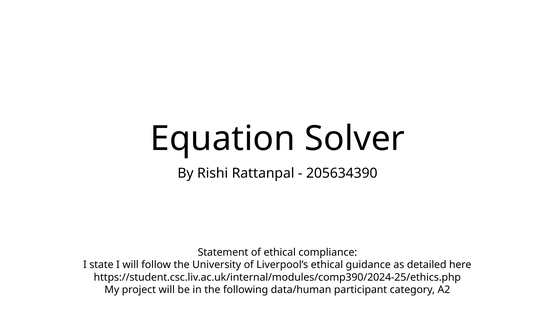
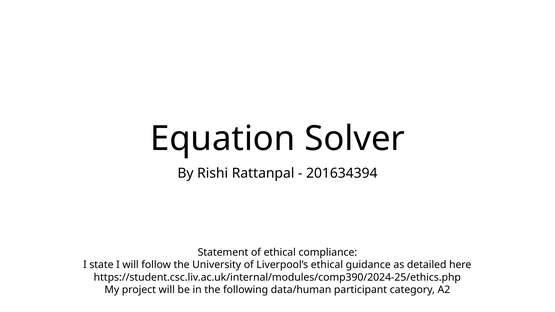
205634390: 205634390 -> 201634394 (342, 173)
